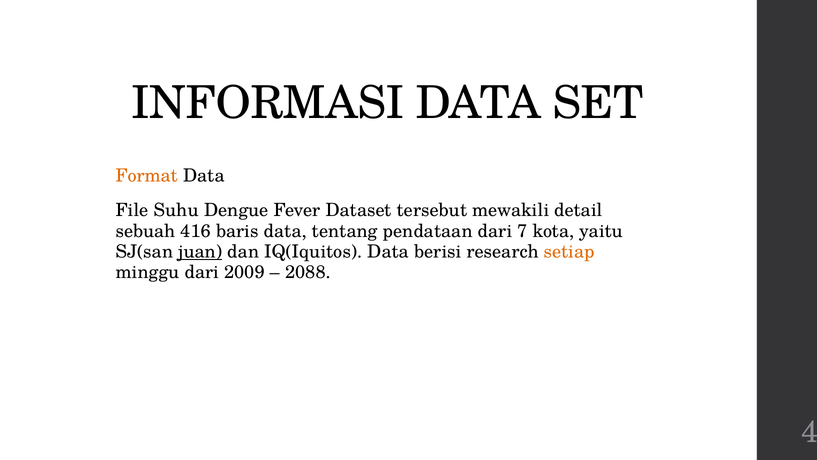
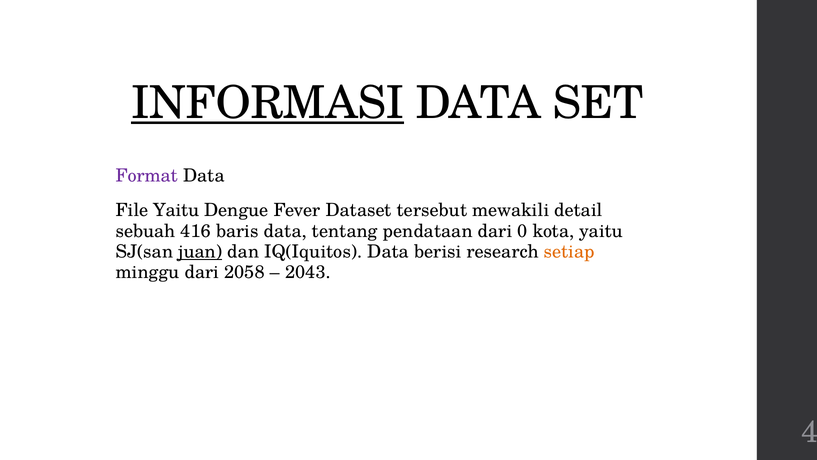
INFORMASI underline: none -> present (268, 103)
Format colour: orange -> purple (147, 176)
File Suhu: Suhu -> Yaitu (176, 210)
7: 7 -> 0 (523, 231)
2009: 2009 -> 2058 (244, 272)
2088: 2088 -> 2043 (308, 272)
